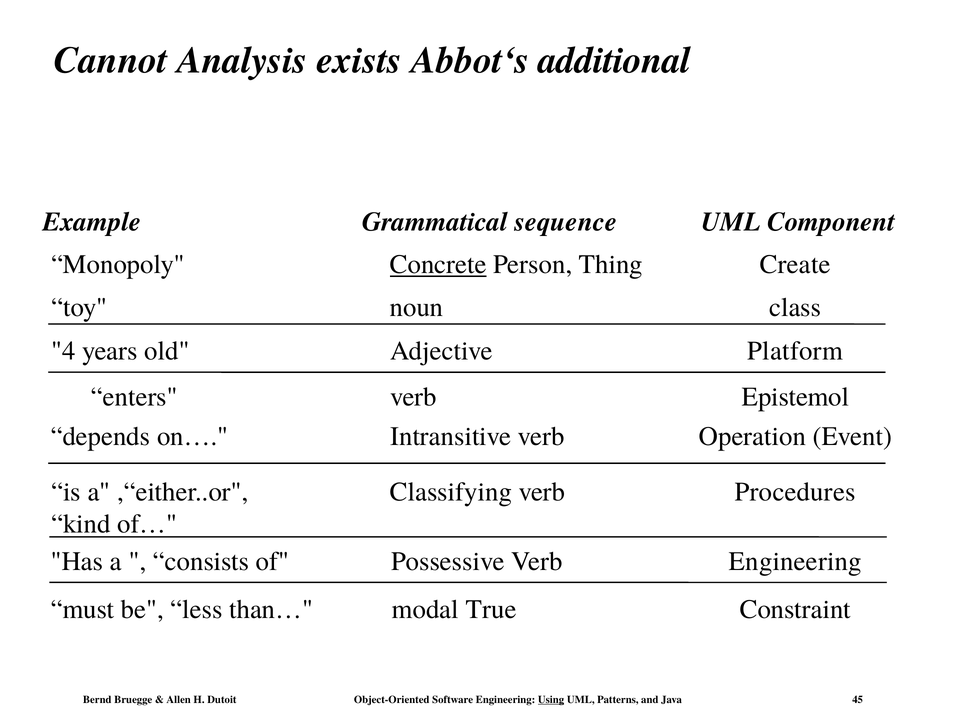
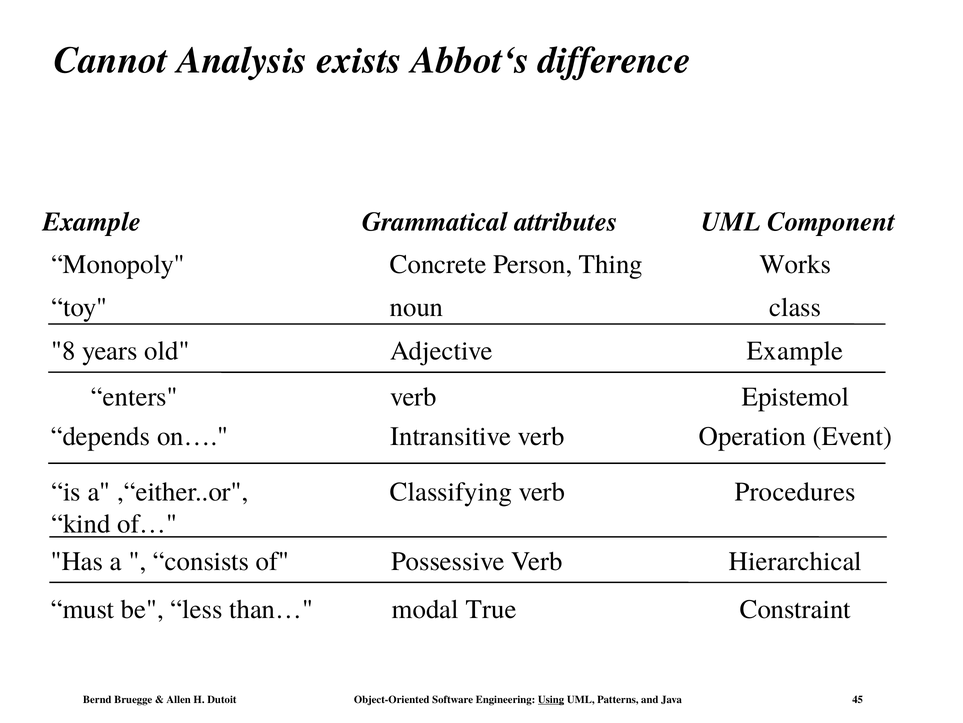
additional: additional -> difference (615, 60)
sequence: sequence -> attributes (566, 222)
Concrete underline: present -> none (438, 264)
Create: Create -> Works (795, 264)
4: 4 -> 8 (63, 351)
Adjective Platform: Platform -> Example (795, 351)
Verb Engineering: Engineering -> Hierarchical (795, 561)
